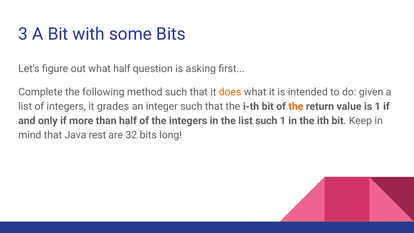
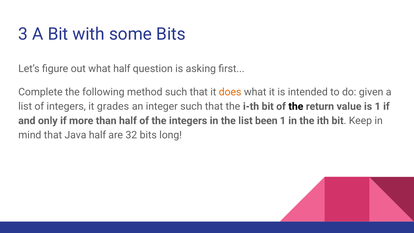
the colour: orange -> black (296, 106)
list such: such -> been (266, 121)
Java rest: rest -> half (97, 135)
